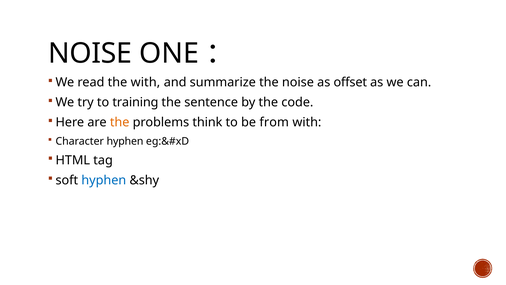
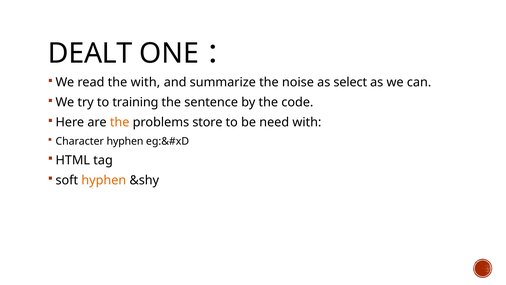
NOISE: NOISE -> DEALT (90, 53)
offset: offset -> select (350, 82)
think: think -> store (207, 122)
from: from -> need (274, 122)
hyphen colour: blue -> orange (104, 180)
